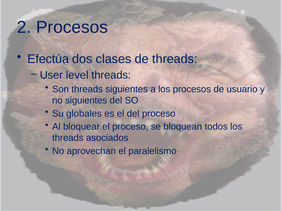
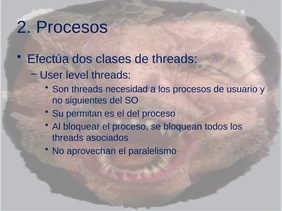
threads siguientes: siguientes -> necesidad (127, 89)
globales: globales -> permitan (84, 114)
